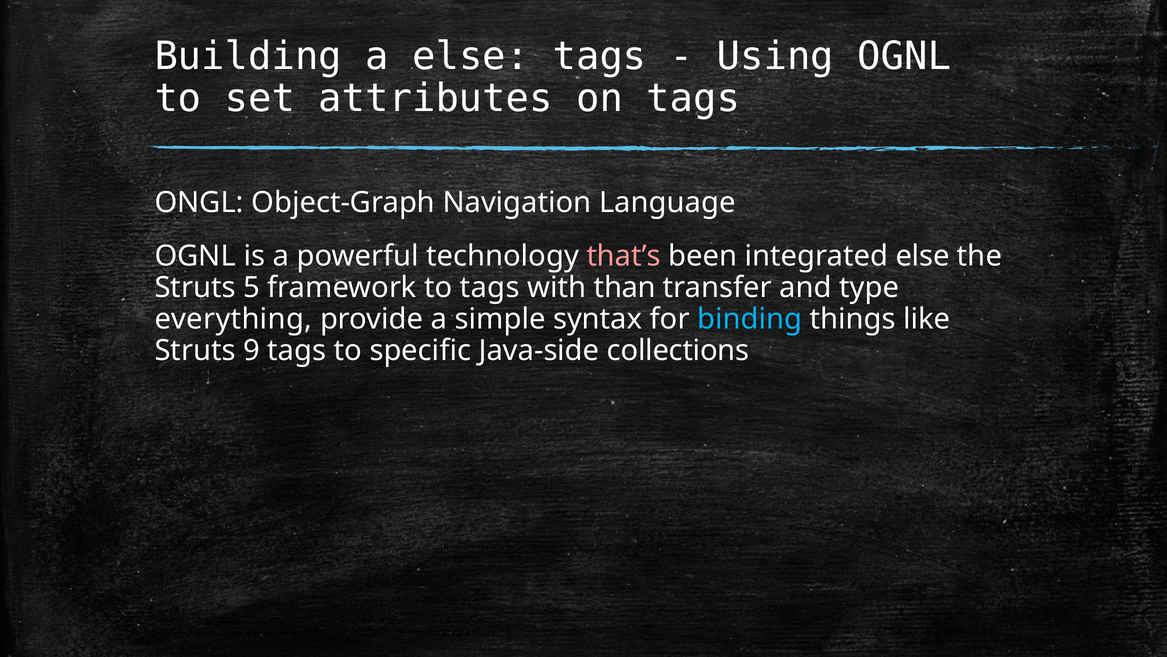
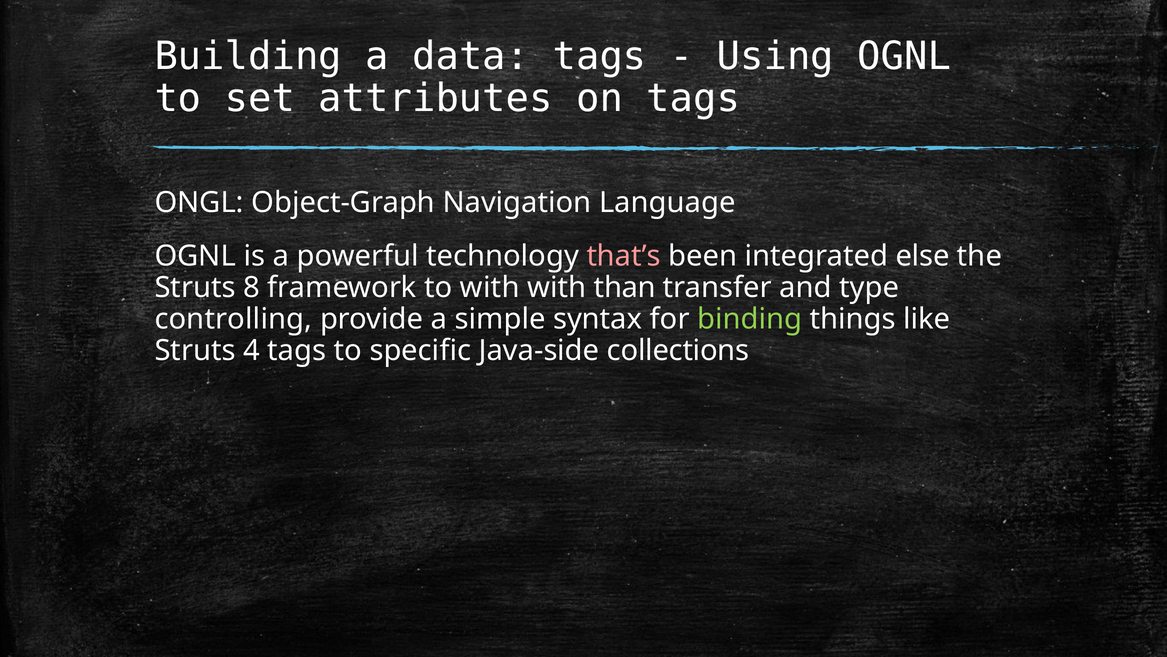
a else: else -> data (471, 56)
5: 5 -> 8 (252, 287)
to tags: tags -> with (490, 287)
everything: everything -> controlling (233, 319)
binding colour: light blue -> light green (750, 319)
9: 9 -> 4 (252, 350)
